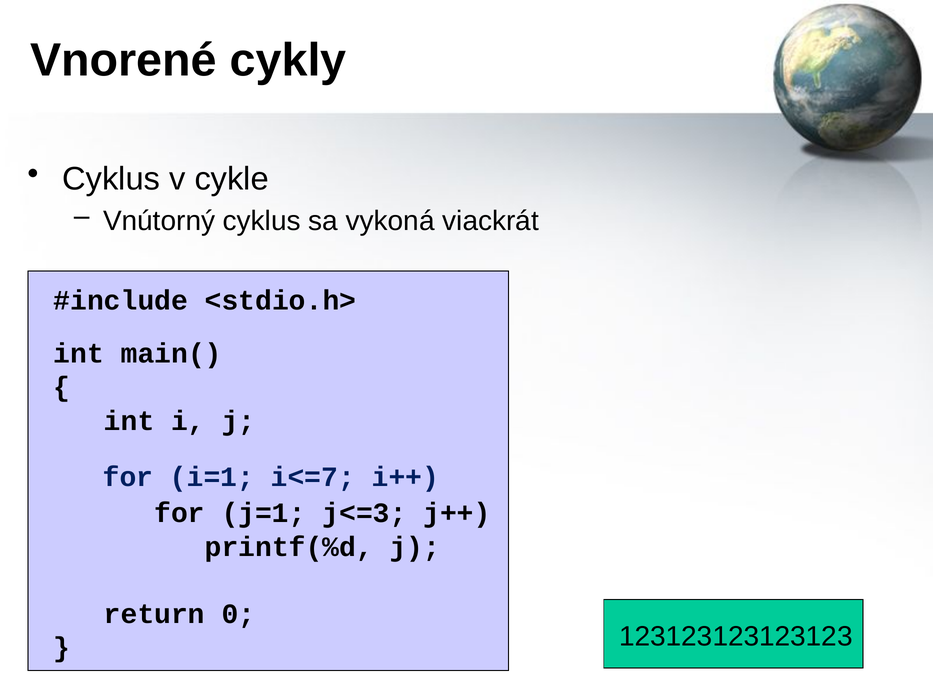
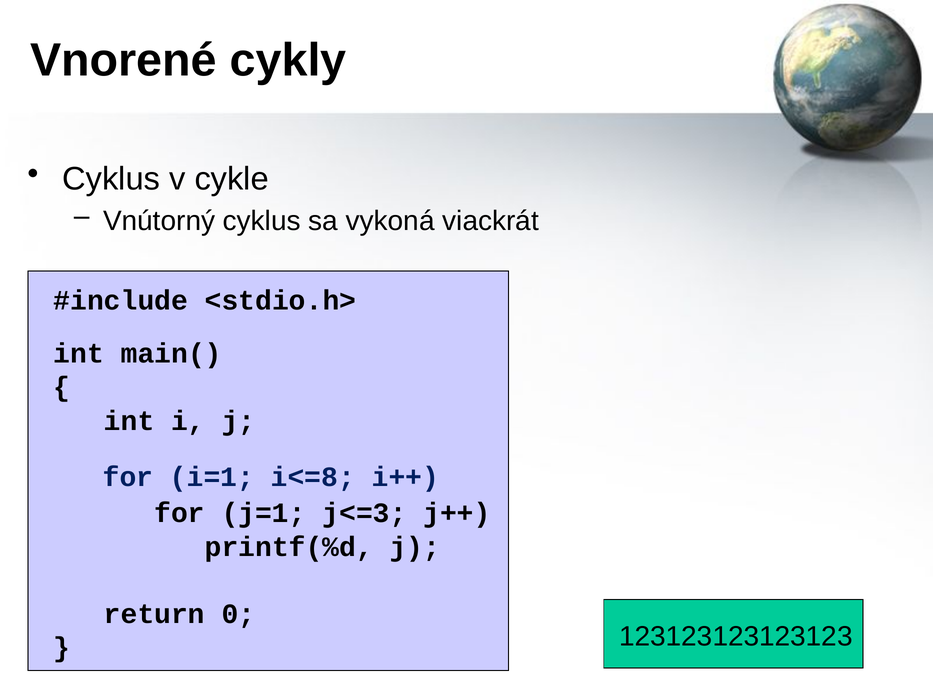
i<=7: i<=7 -> i<=8 (313, 477)
